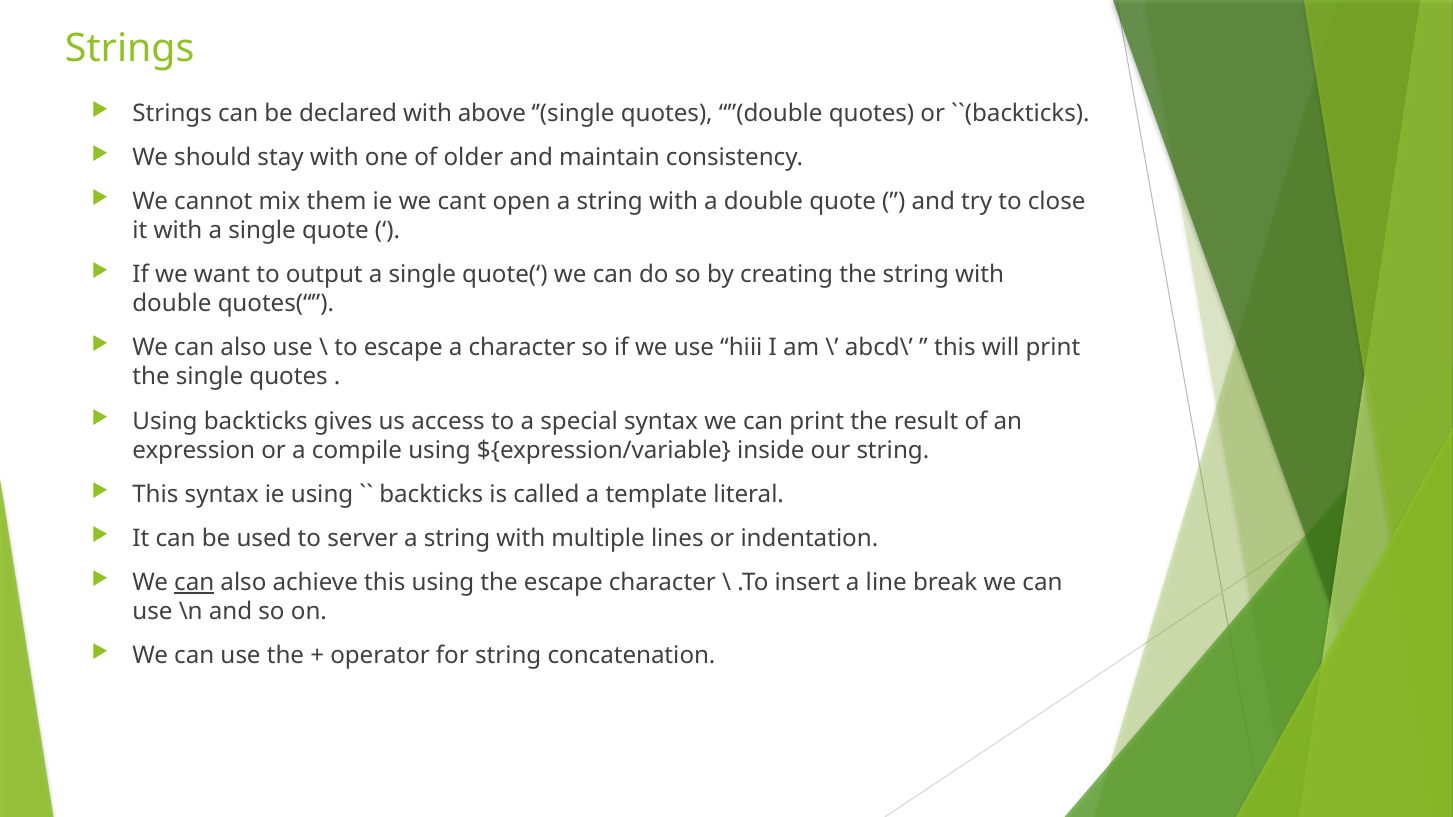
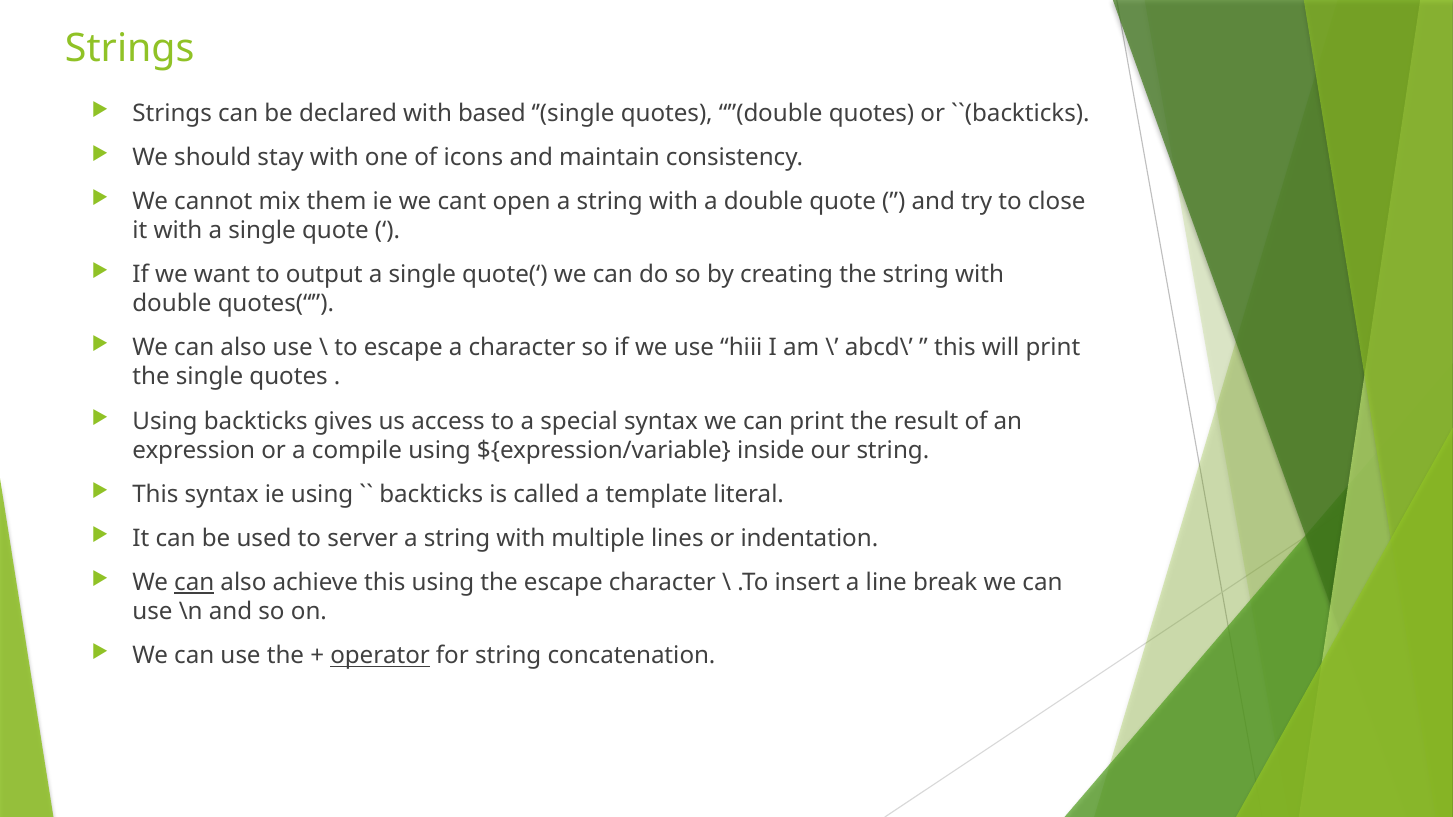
above: above -> based (492, 113)
older: older -> icons (473, 157)
operator underline: none -> present (380, 656)
